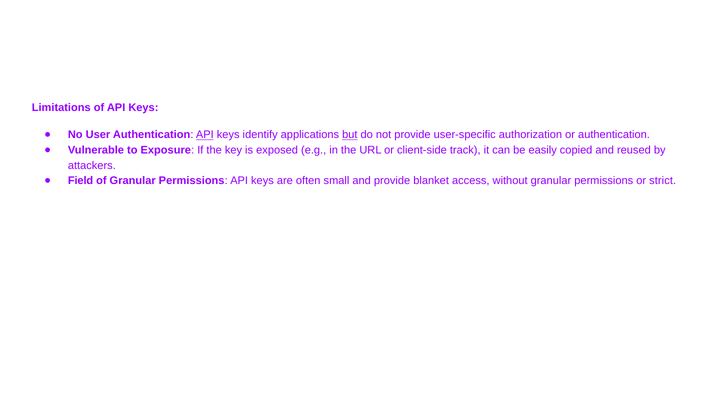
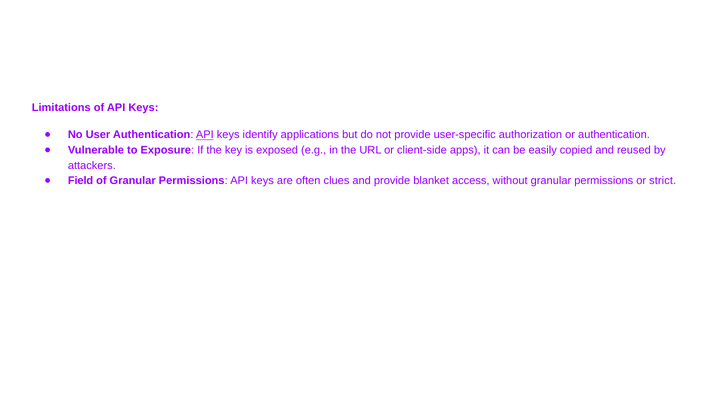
but underline: present -> none (350, 135)
track: track -> apps (465, 150)
small: small -> clues (337, 181)
